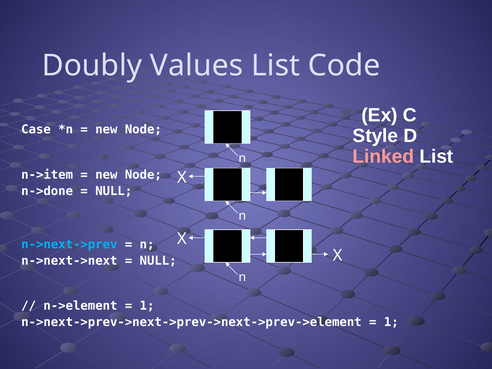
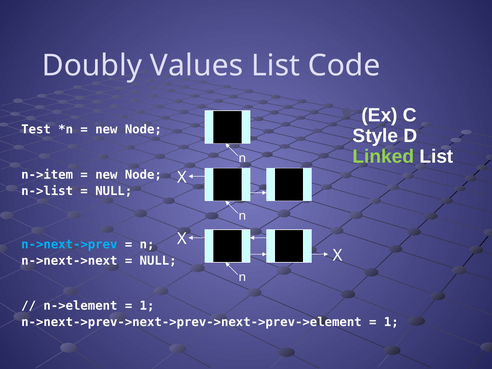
Case: Case -> Test (36, 130)
Linked colour: pink -> light green (383, 156)
n->done: n->done -> n->list (47, 191)
